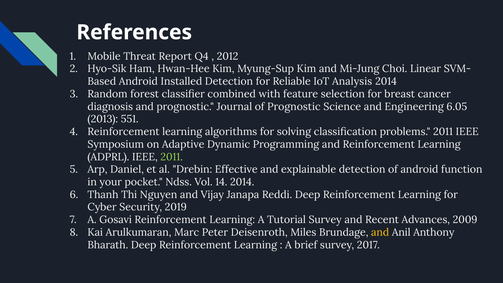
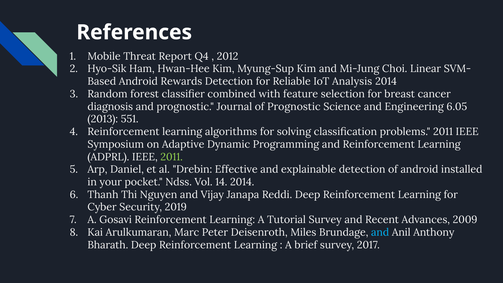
Installed: Installed -> Rewards (181, 81)
function: function -> installed (462, 169)
and colour: yellow -> light blue (380, 232)
